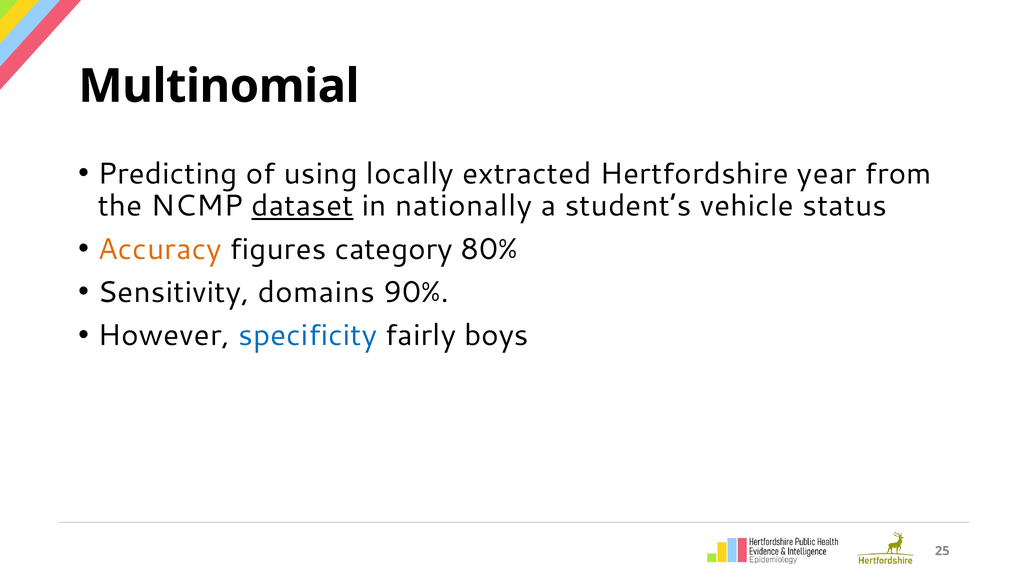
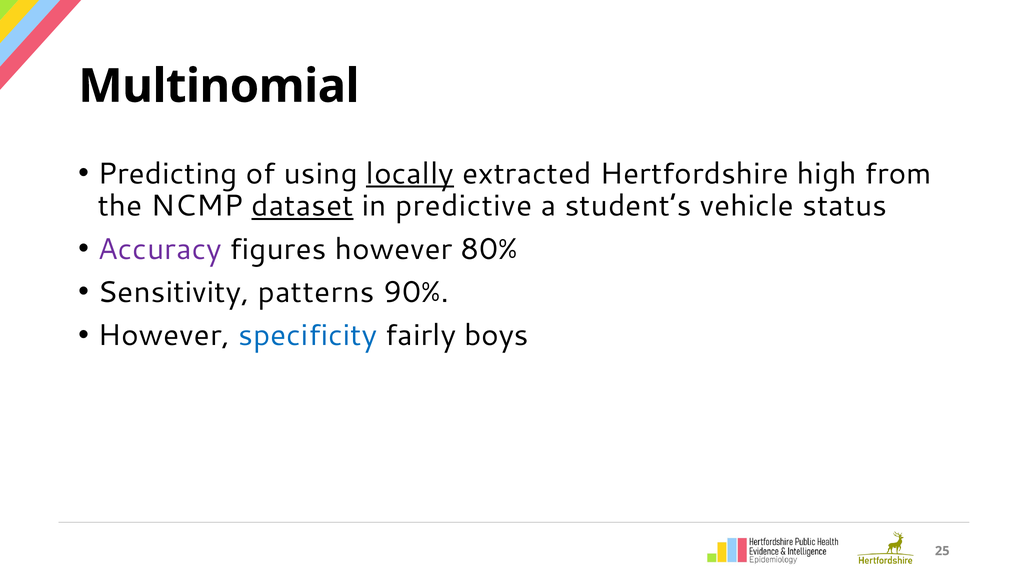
locally underline: none -> present (410, 174)
year: year -> high (827, 174)
nationally: nationally -> predictive (464, 206)
Accuracy colour: orange -> purple (160, 249)
figures category: category -> however (394, 249)
domains: domains -> patterns (316, 292)
